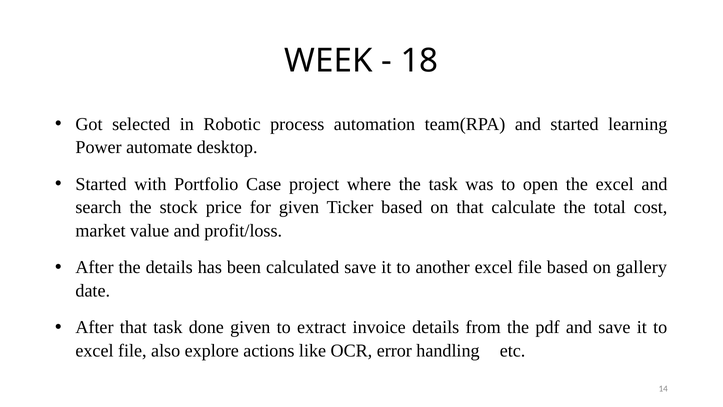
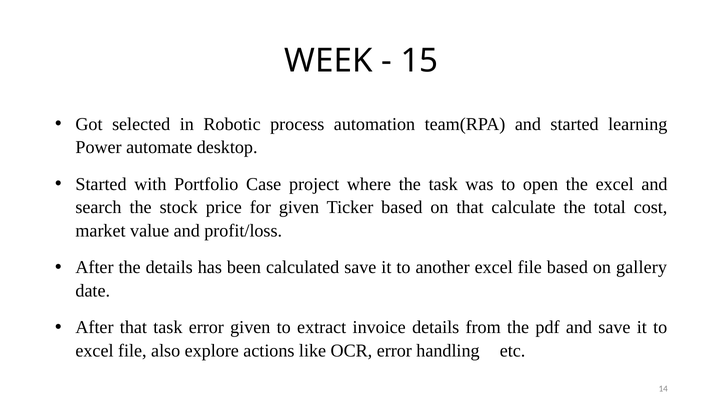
18: 18 -> 15 (419, 61)
task done: done -> error (206, 327)
